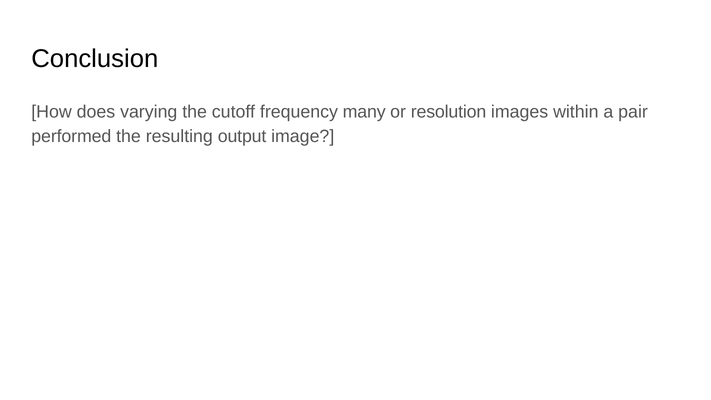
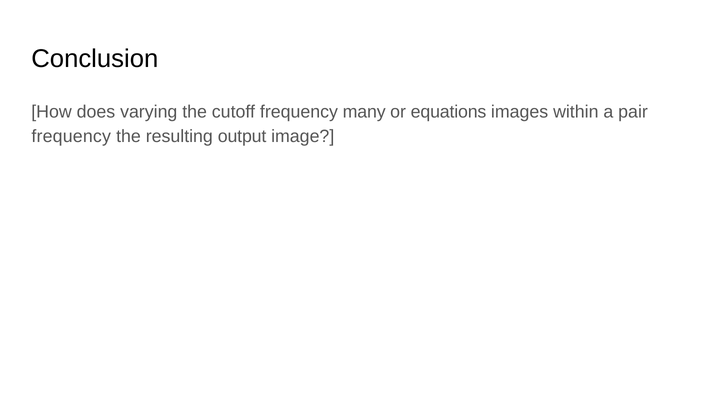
resolution: resolution -> equations (449, 112)
performed: performed -> frequency (71, 136)
